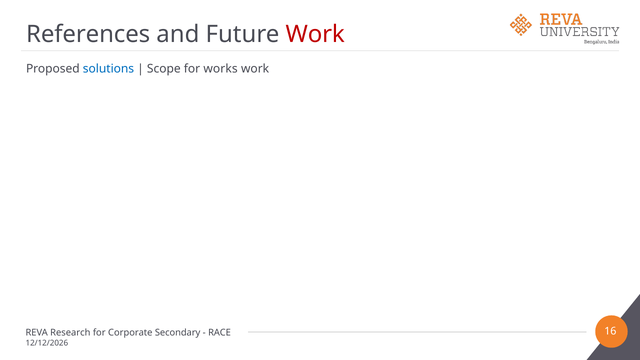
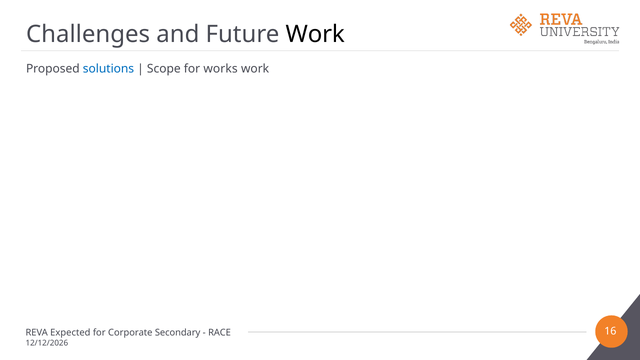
References: References -> Challenges (88, 34)
Work colour: red -> black (315, 34)
Research: Research -> Expected (70, 333)
